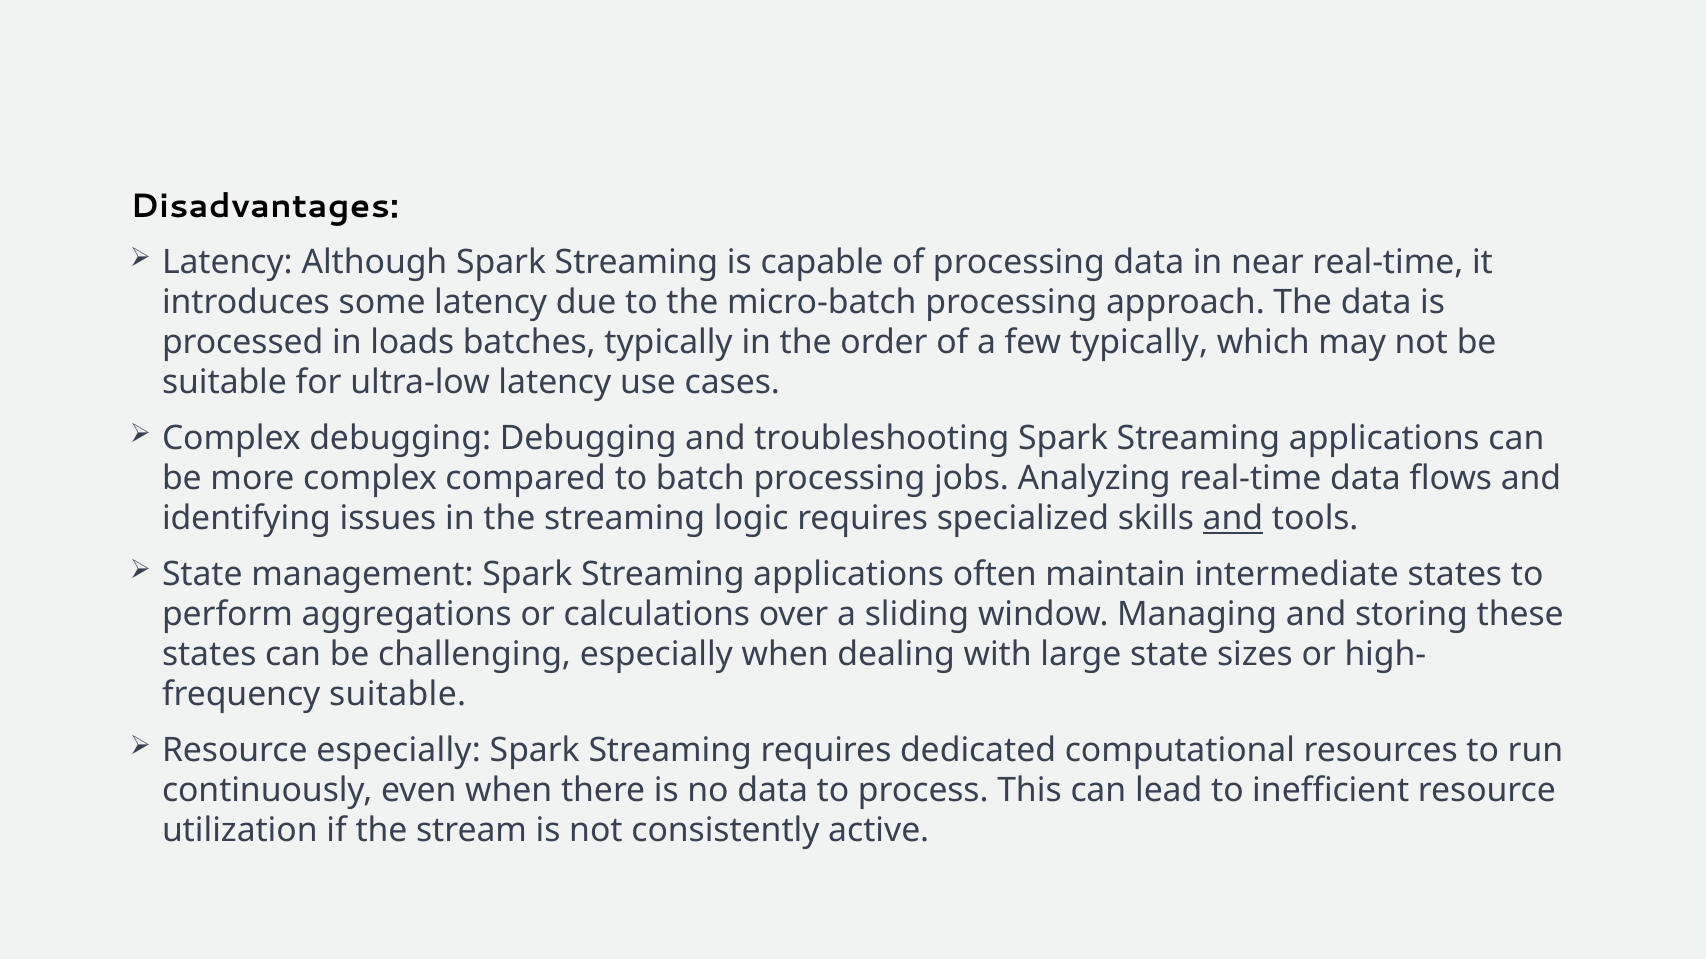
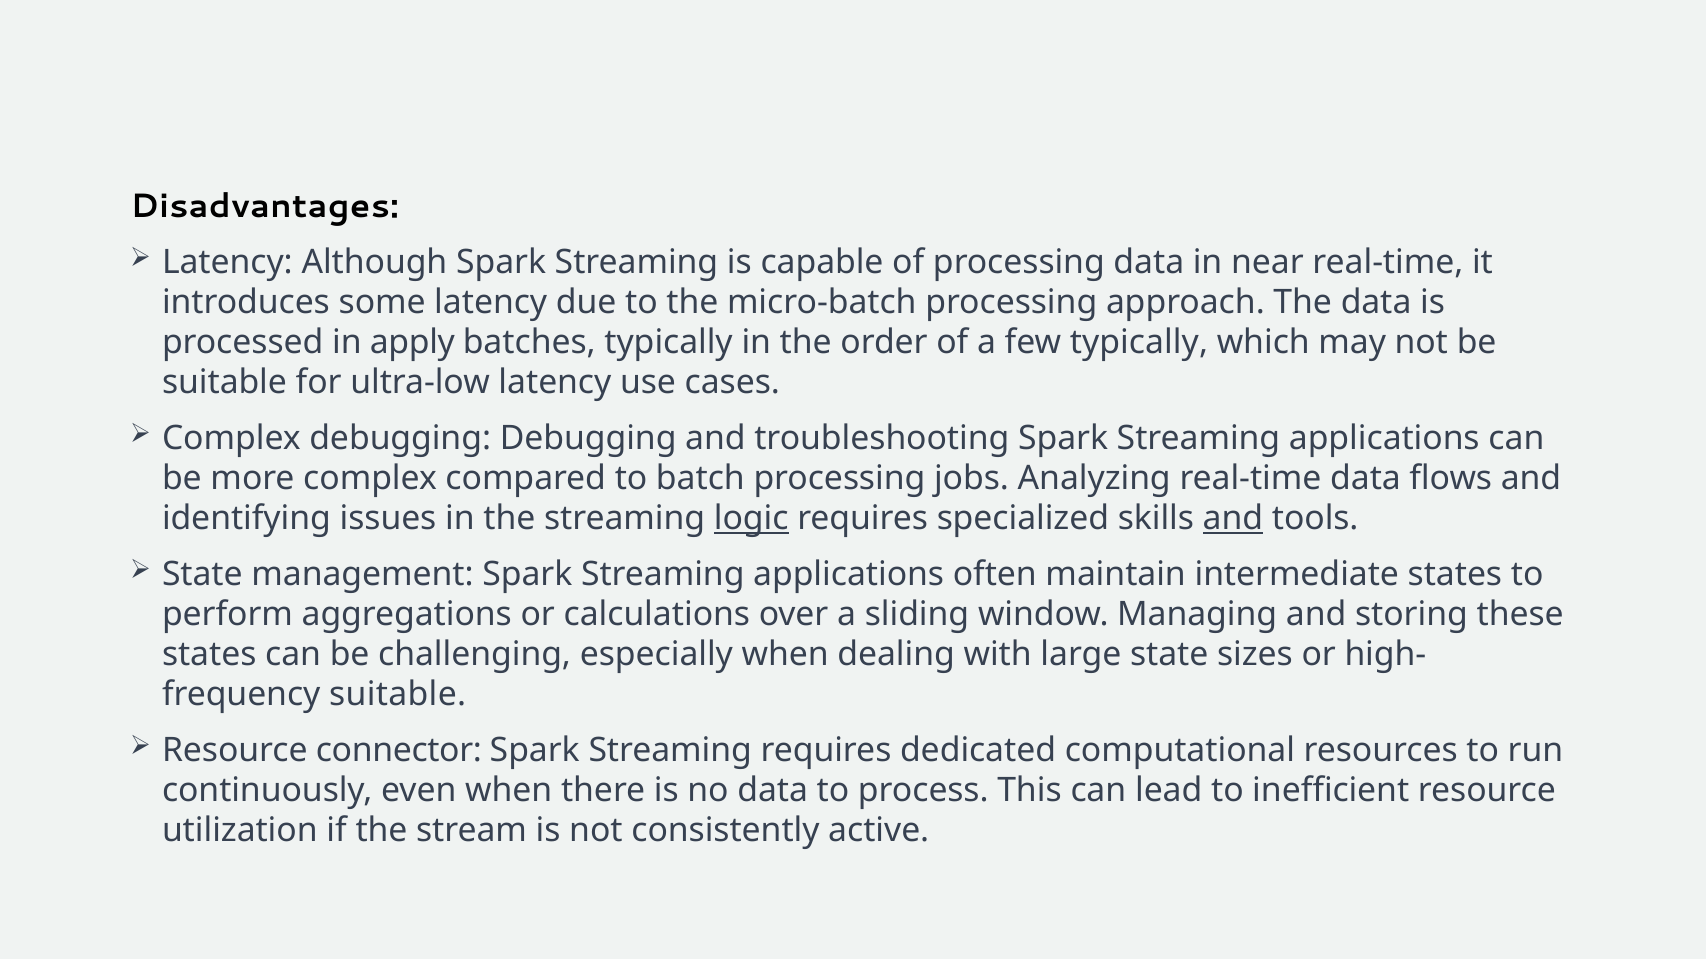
loads: loads -> apply (412, 342)
logic underline: none -> present (751, 519)
Resource especially: especially -> connector (399, 751)
